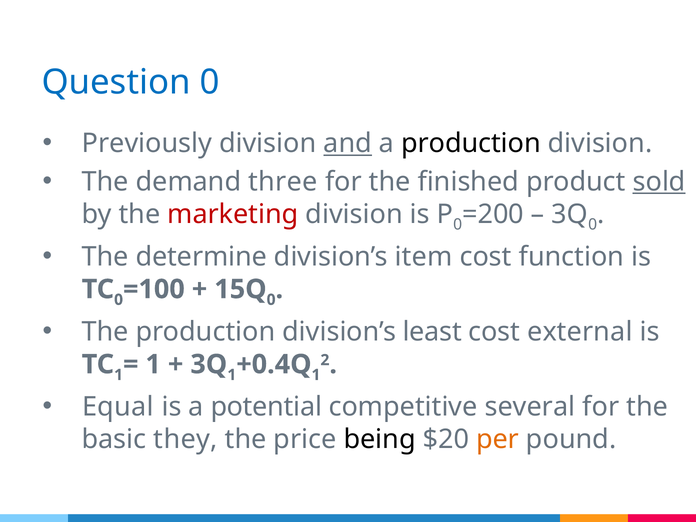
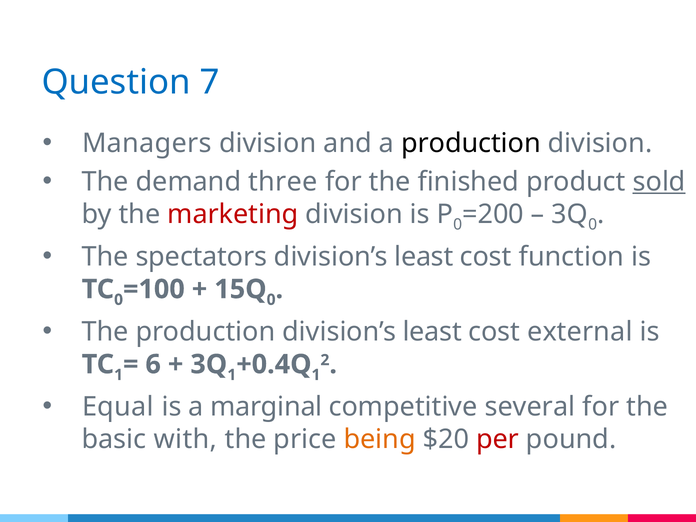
Question 0: 0 -> 7 (210, 82)
Previously: Previously -> Managers (147, 144)
and underline: present -> none (348, 144)
determine: determine -> spectators (201, 257)
item: item -> least (424, 257)
1: 1 -> 6 (153, 364)
potential: potential -> marginal (266, 407)
they: they -> with (185, 439)
being colour: black -> orange (380, 439)
per colour: orange -> red (498, 439)
